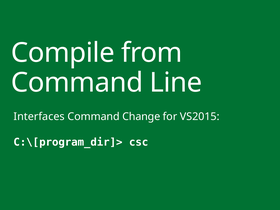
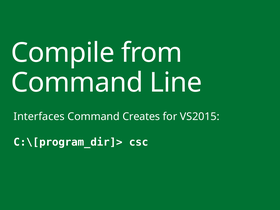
Change: Change -> Creates (141, 117)
